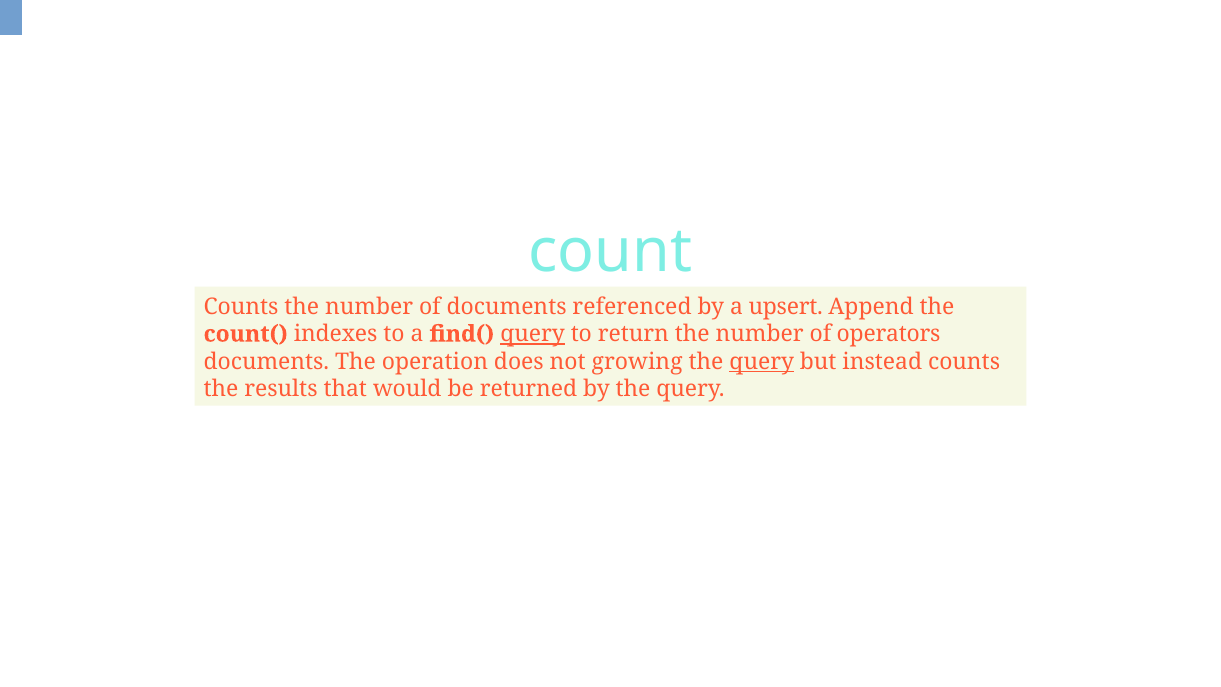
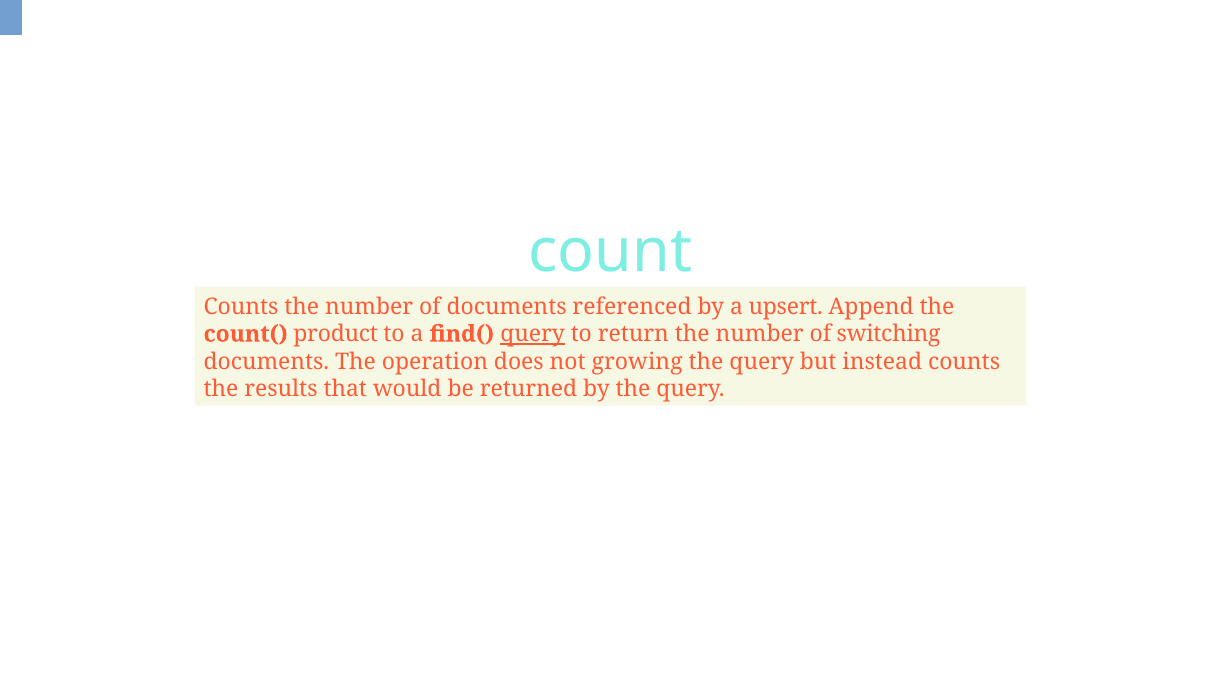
indexes: indexes -> product (336, 334)
operators: operators -> switching (889, 334)
query underline: present -> none (762, 361)
